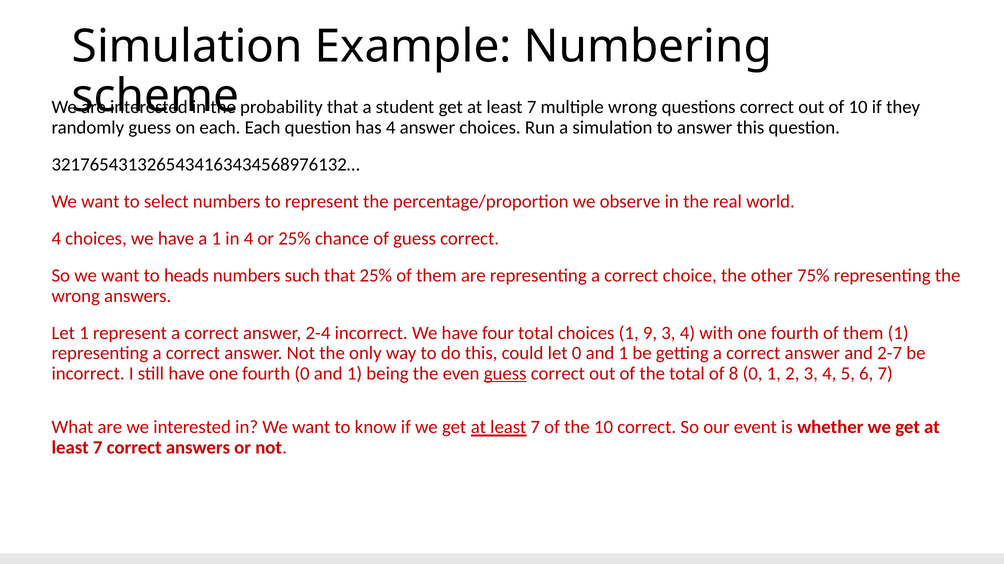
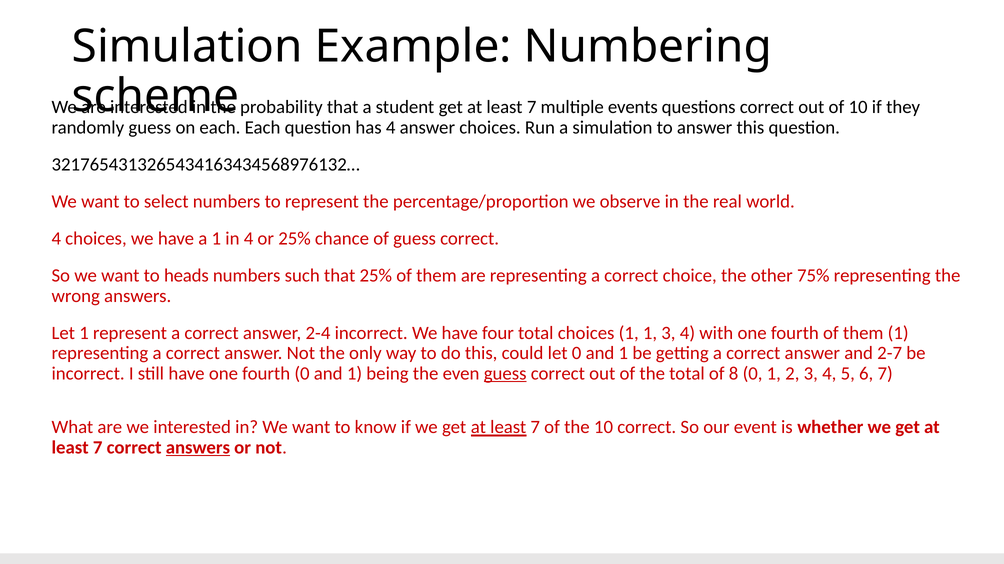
multiple wrong: wrong -> events (633, 107)
1 9: 9 -> 1 (650, 333)
answers underline: none -> present (198, 448)
